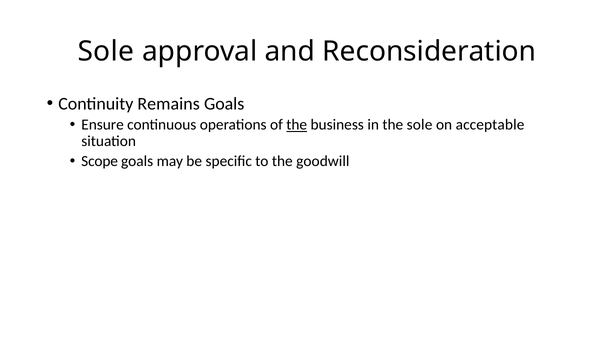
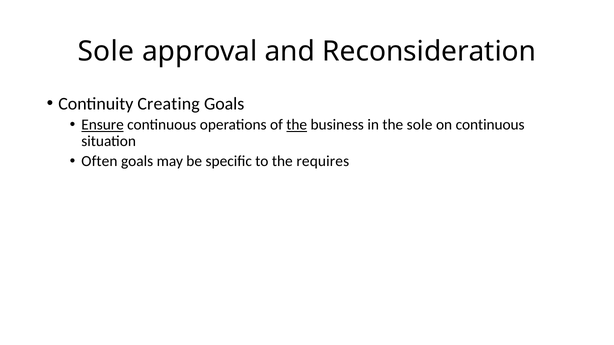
Remains: Remains -> Creating (169, 104)
Ensure underline: none -> present (103, 125)
on acceptable: acceptable -> continuous (490, 125)
Scope: Scope -> Often (99, 161)
goodwill: goodwill -> requires (323, 161)
